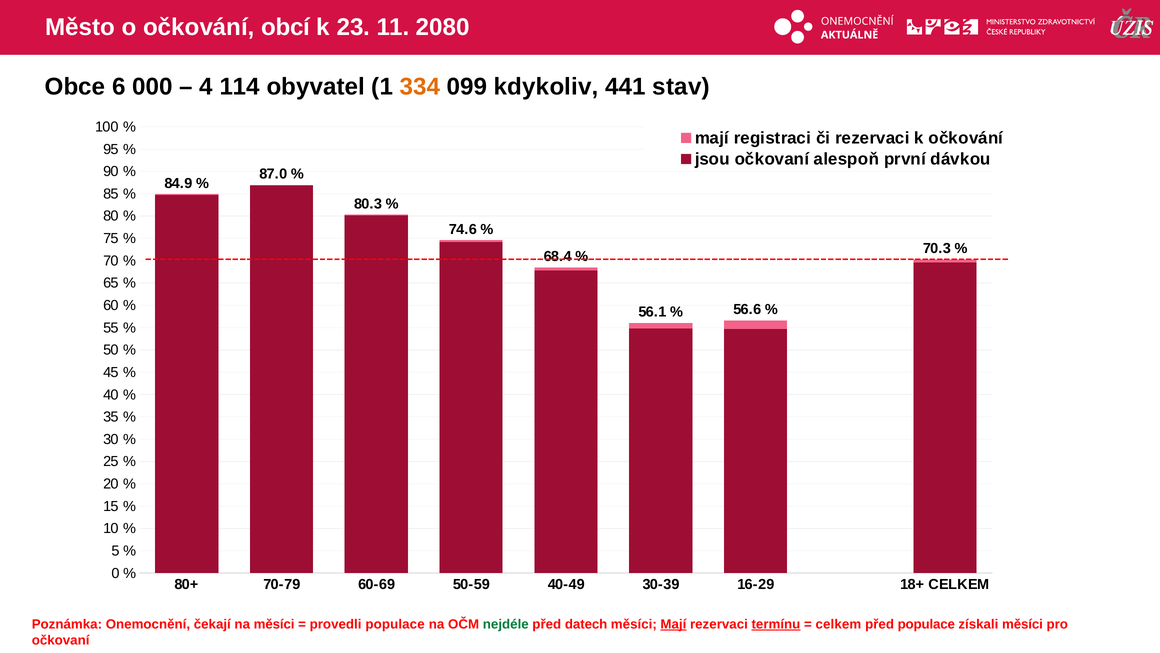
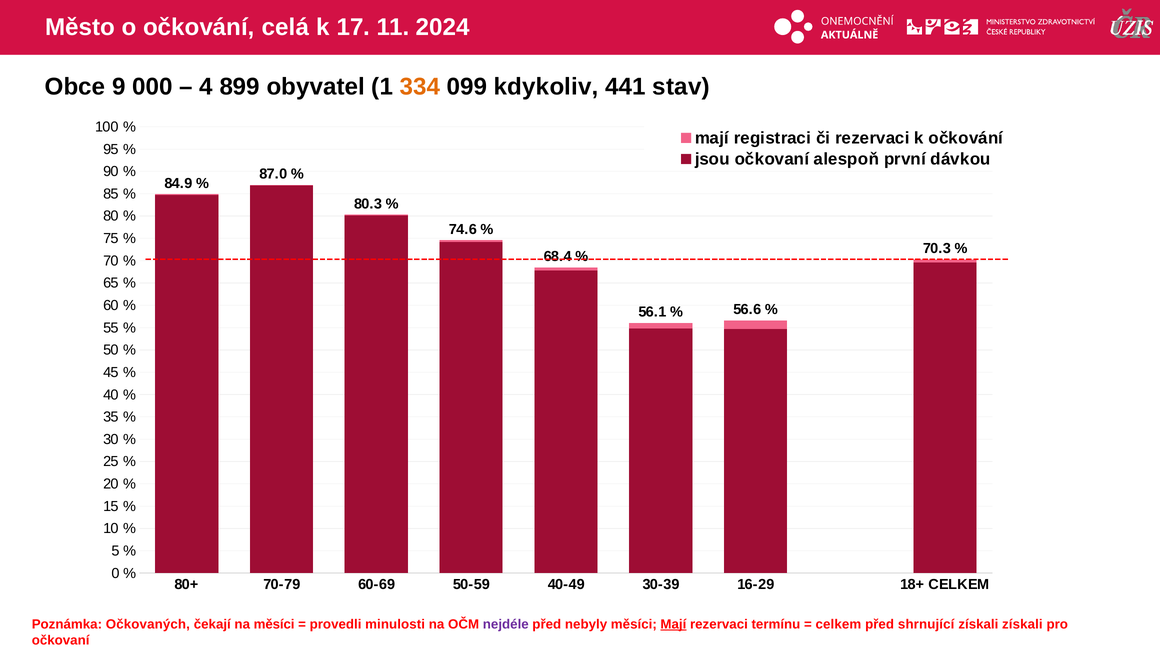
obcí: obcí -> celá (285, 27)
23: 23 -> 17 (353, 27)
2080: 2080 -> 2024 (443, 27)
6: 6 -> 9 (119, 87)
114: 114 -> 899 (240, 87)
Onemocnění: Onemocnění -> Očkovaných (148, 624)
provedli populace: populace -> minulosti (395, 624)
nejdéle colour: green -> purple (506, 624)
datech: datech -> nebyly (586, 624)
termínu underline: present -> none (776, 624)
před populace: populace -> shrnující (926, 624)
získali měsíci: měsíci -> získali (1022, 624)
